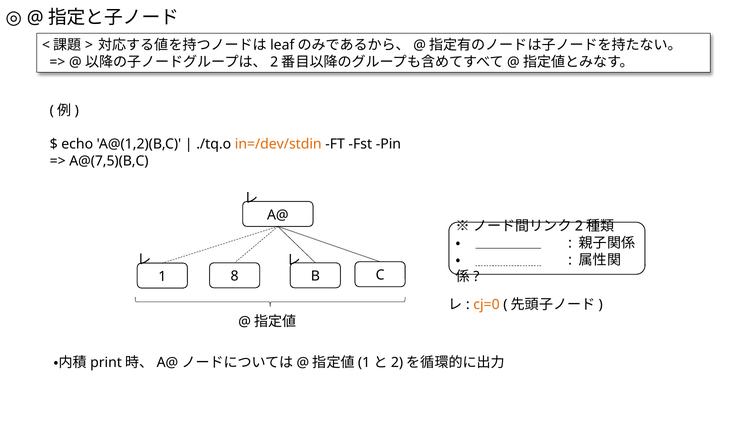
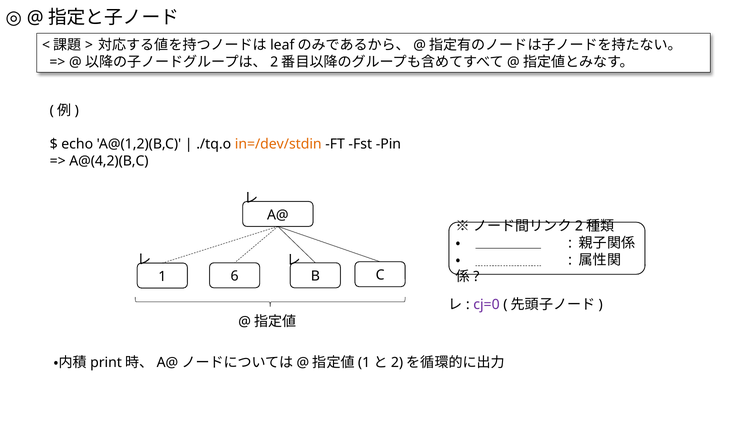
A@(7,5)(B,C: A@(7,5)(B,C -> A@(4,2)(B,C (109, 161)
8: 8 -> 6 (235, 276)
cj=0 colour: orange -> purple (486, 304)
